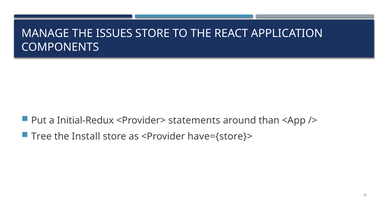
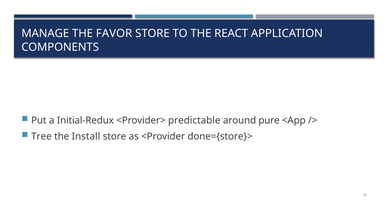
ISSUES: ISSUES -> FAVOR (114, 34)
statements: statements -> predictable (194, 121)
than: than -> pure (269, 121)
have={store}>: have={store}> -> done={store}> (220, 137)
